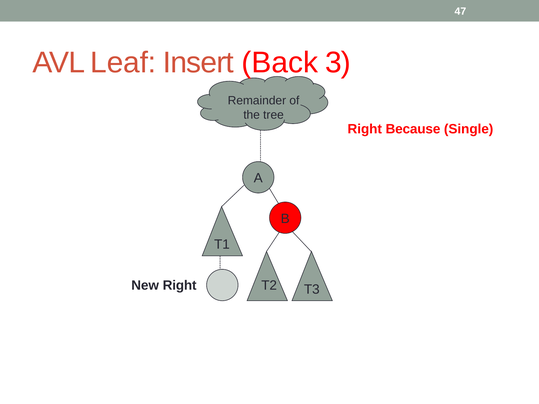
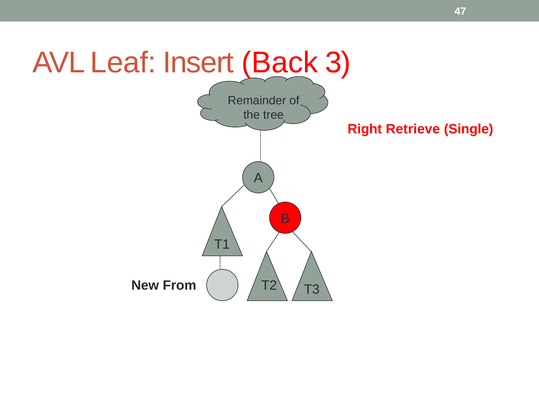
Because: Because -> Retrieve (413, 129)
New Right: Right -> From (180, 286)
